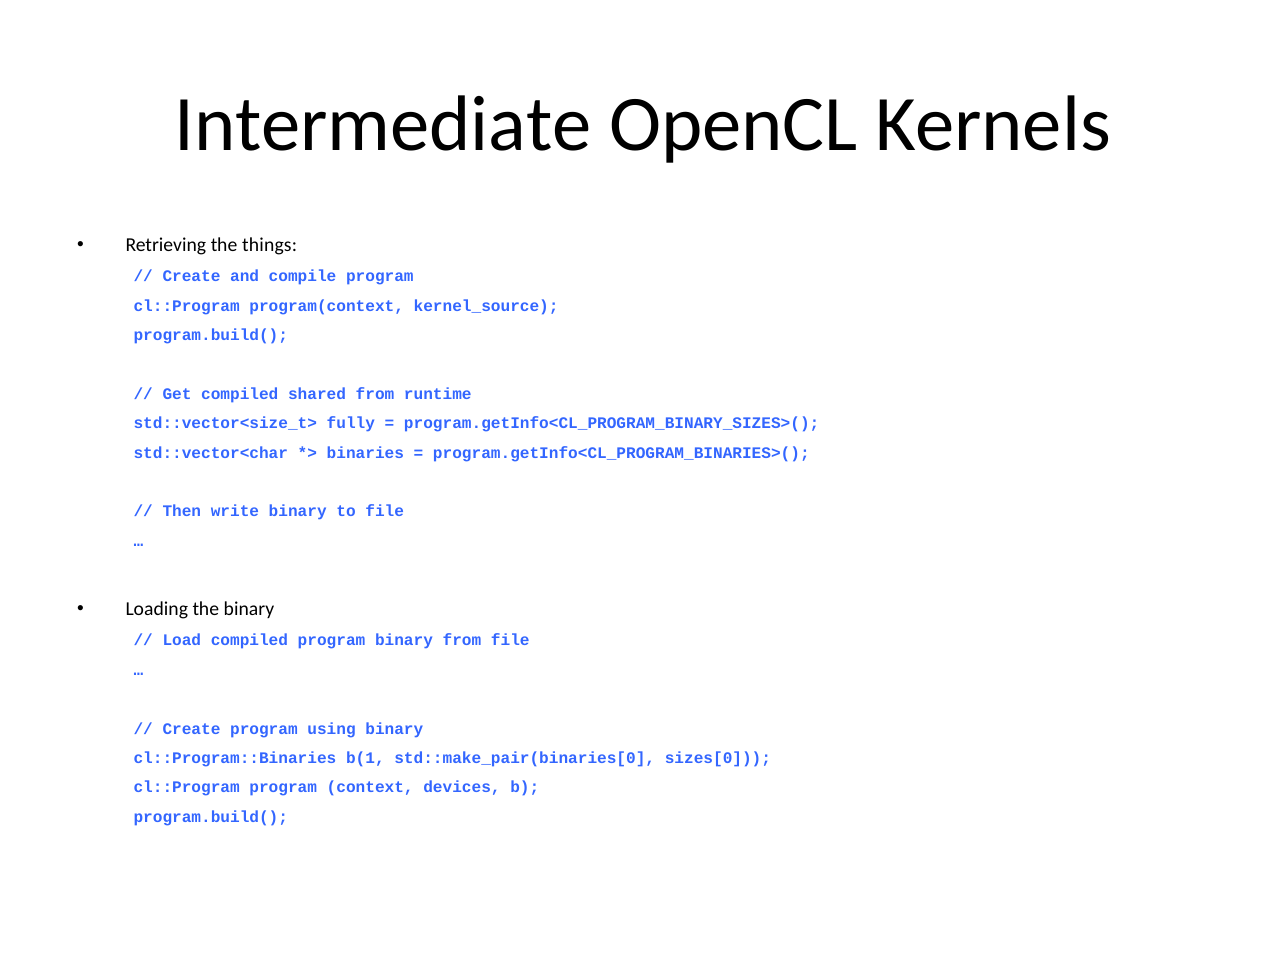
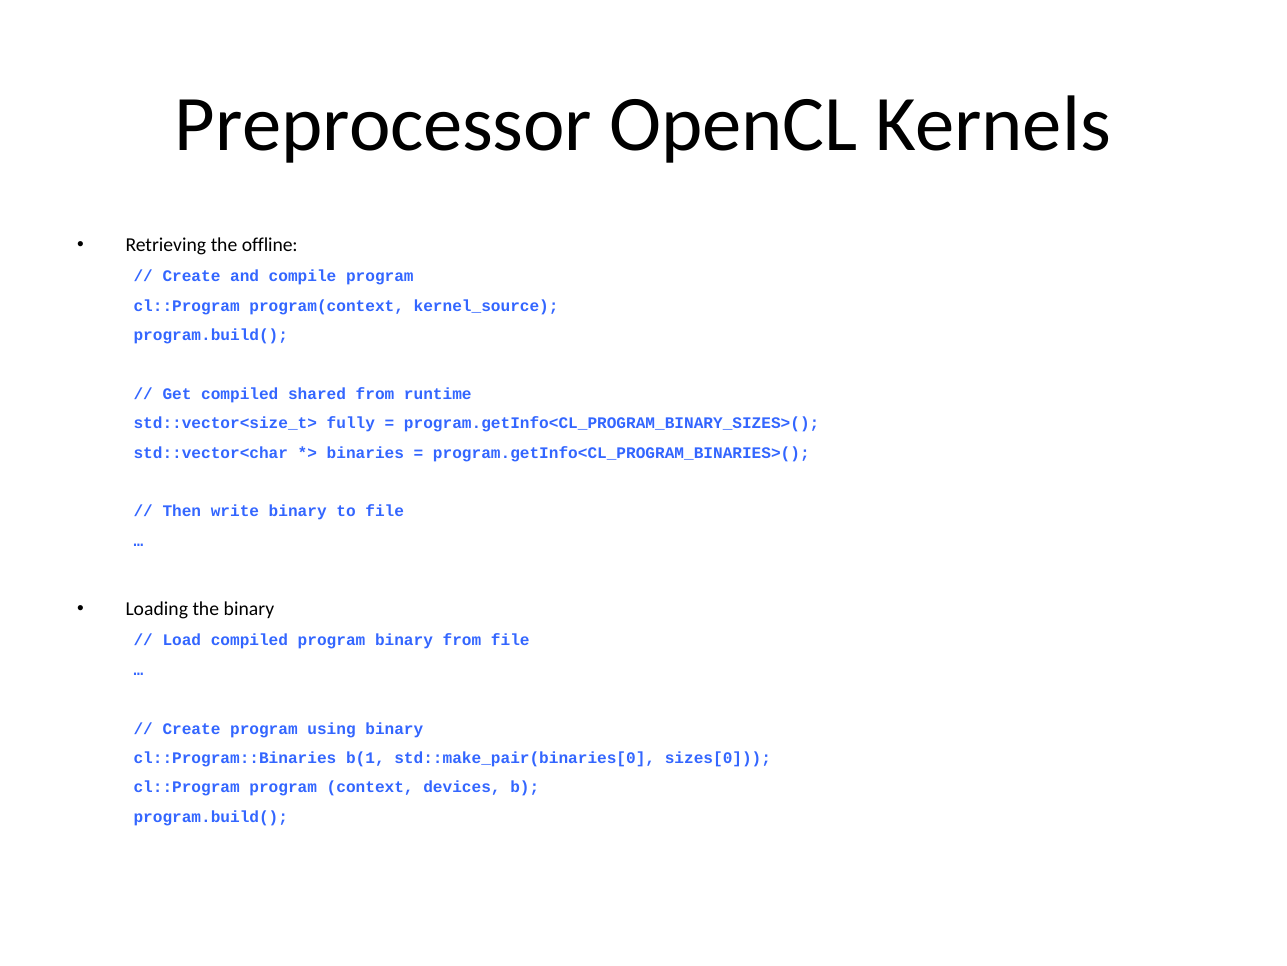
Intermediate: Intermediate -> Preprocessor (383, 125)
things: things -> offline (270, 245)
